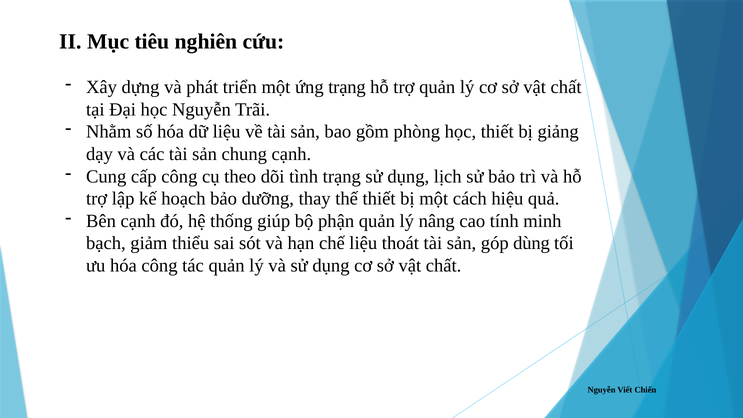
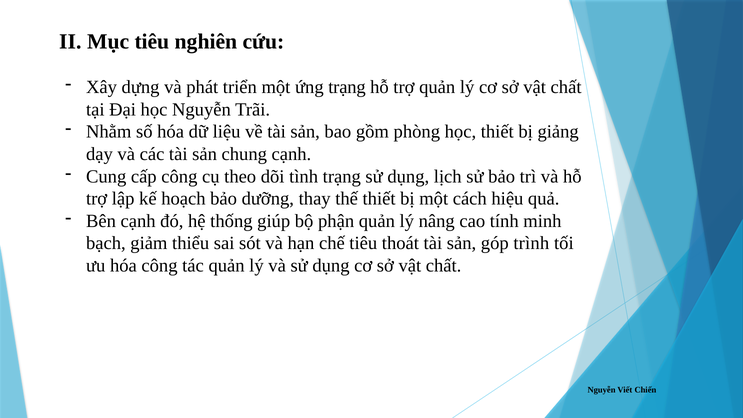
chế liệu: liệu -> tiêu (363, 243)
dùng: dùng -> trình (531, 243)
